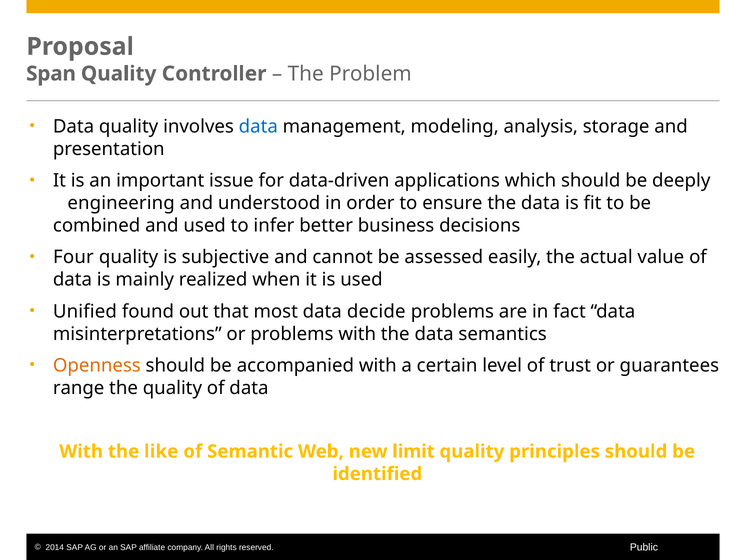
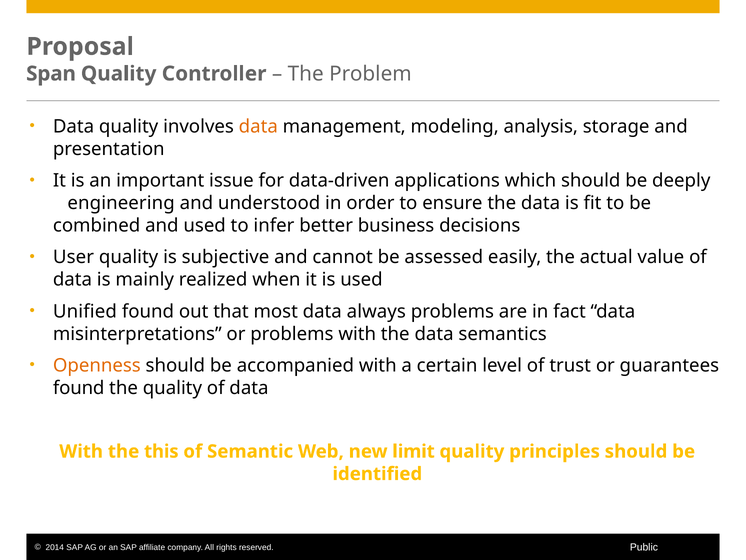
data colour: blue -> orange (258, 127)
Four: Four -> User (73, 257)
decide: decide -> always (376, 311)
range: range -> found (79, 388)
like: like -> this (161, 451)
